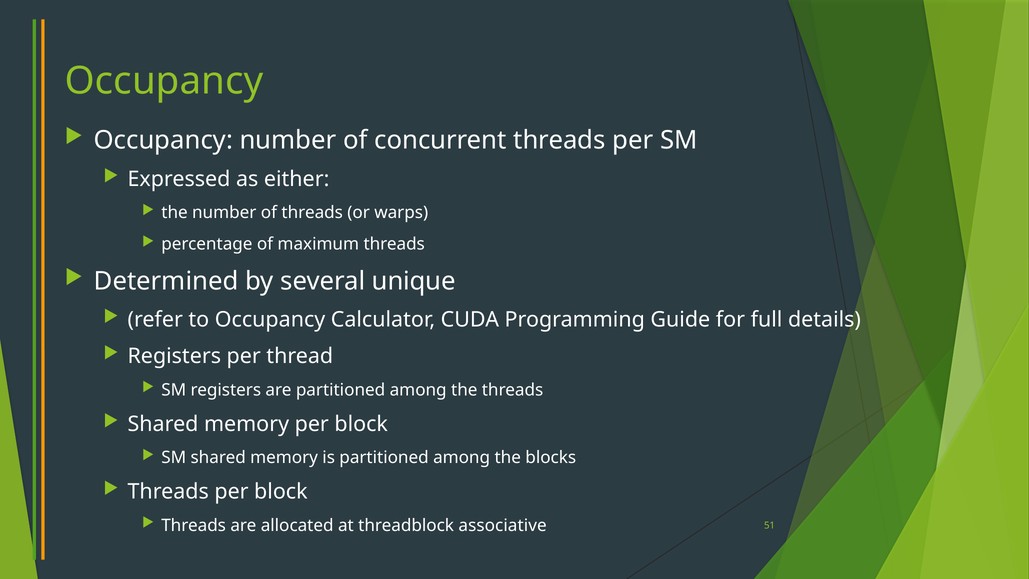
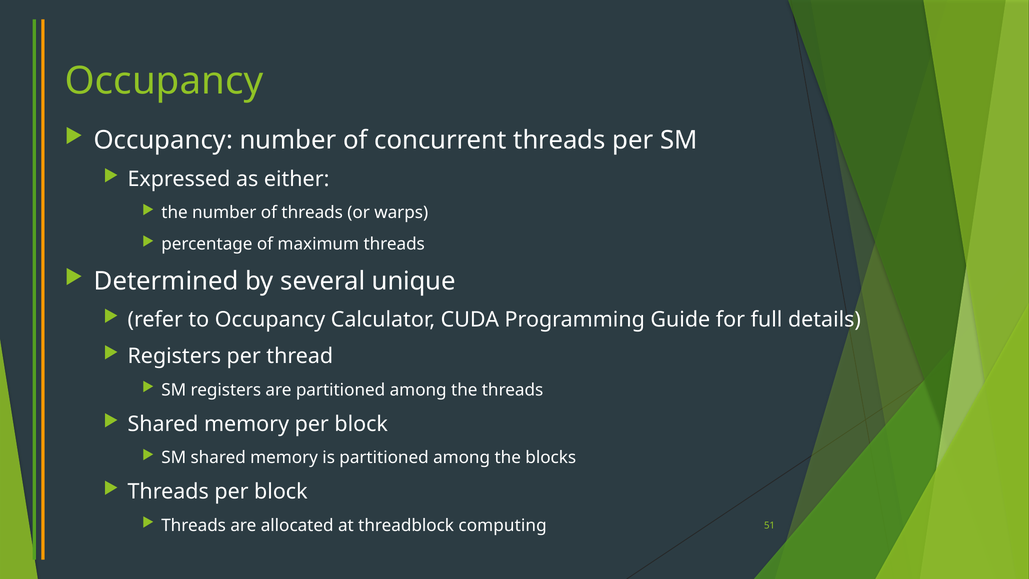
associative: associative -> computing (503, 525)
